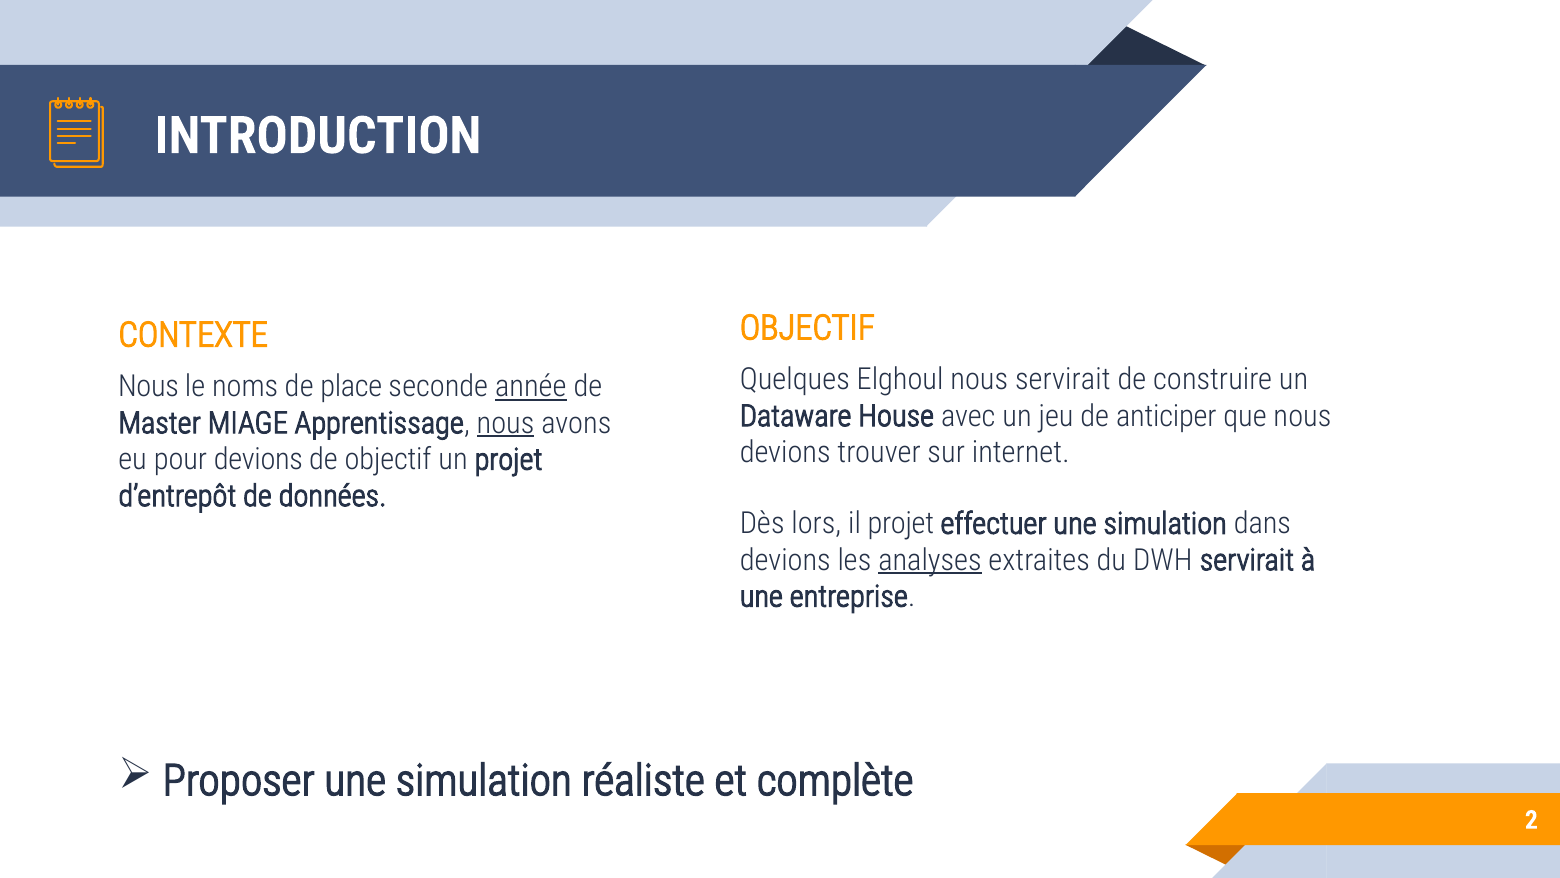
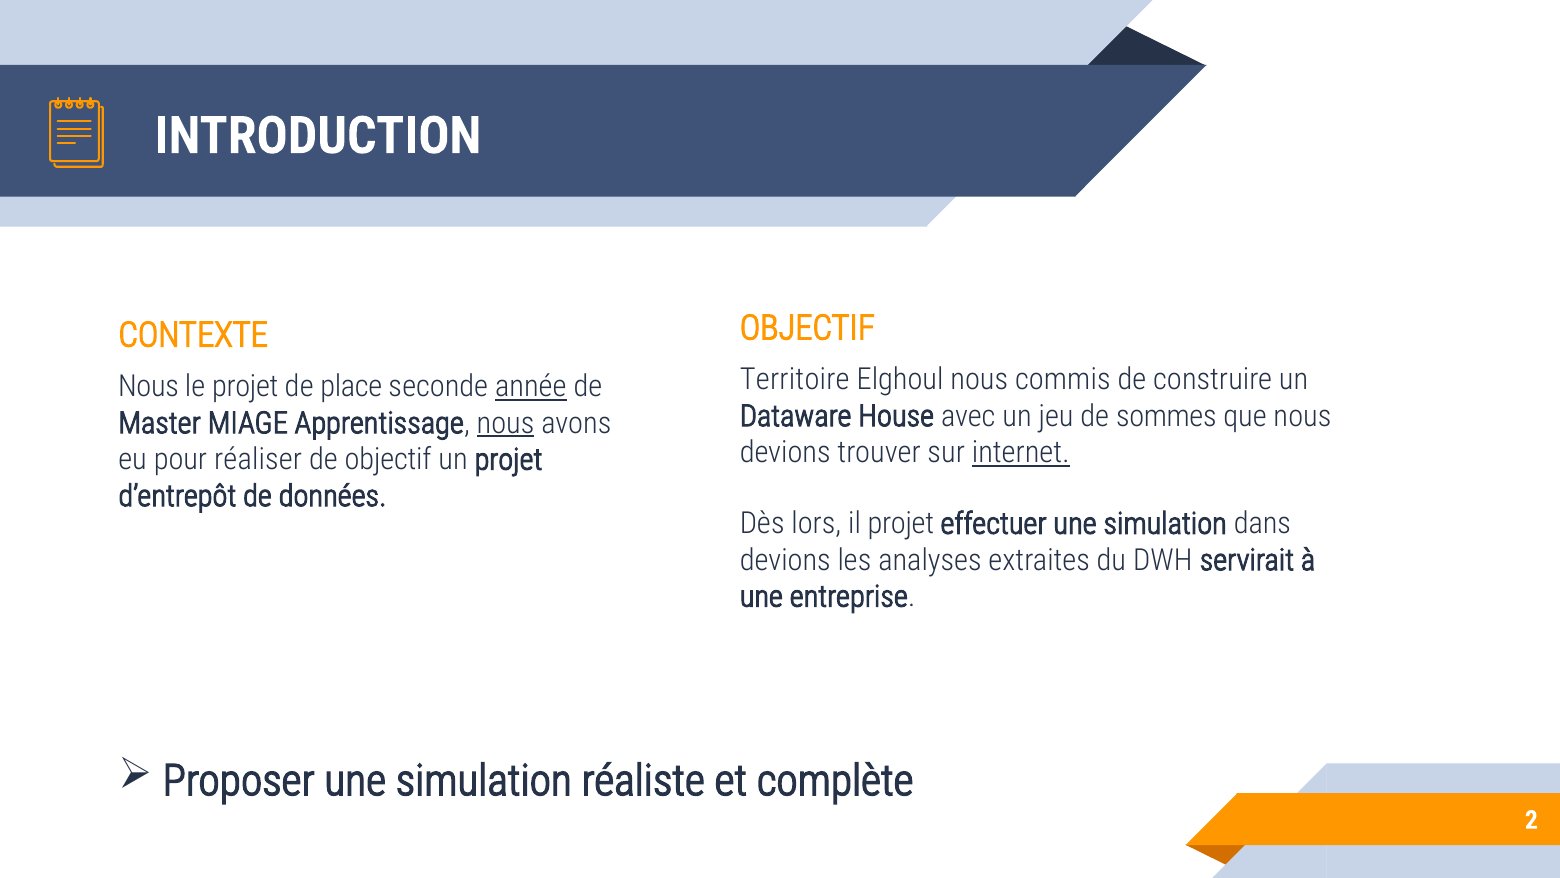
Quelques: Quelques -> Territoire (795, 379)
nous servirait: servirait -> commis (1063, 379)
le noms: noms -> projet (245, 387)
anticiper: anticiper -> sommes (1166, 416)
internet underline: none -> present (1021, 452)
pour devions: devions -> réaliser (258, 459)
analyses underline: present -> none (930, 560)
